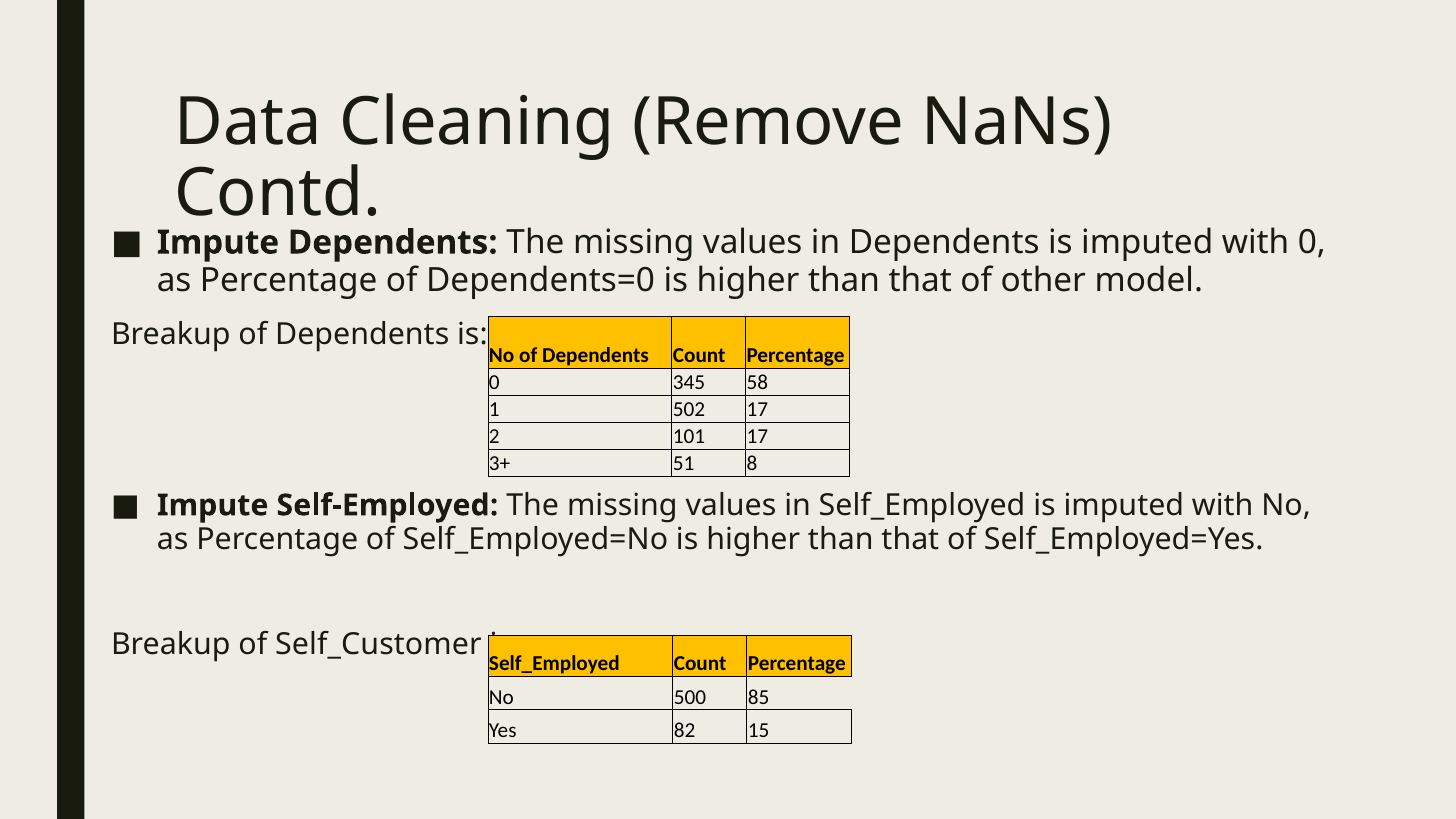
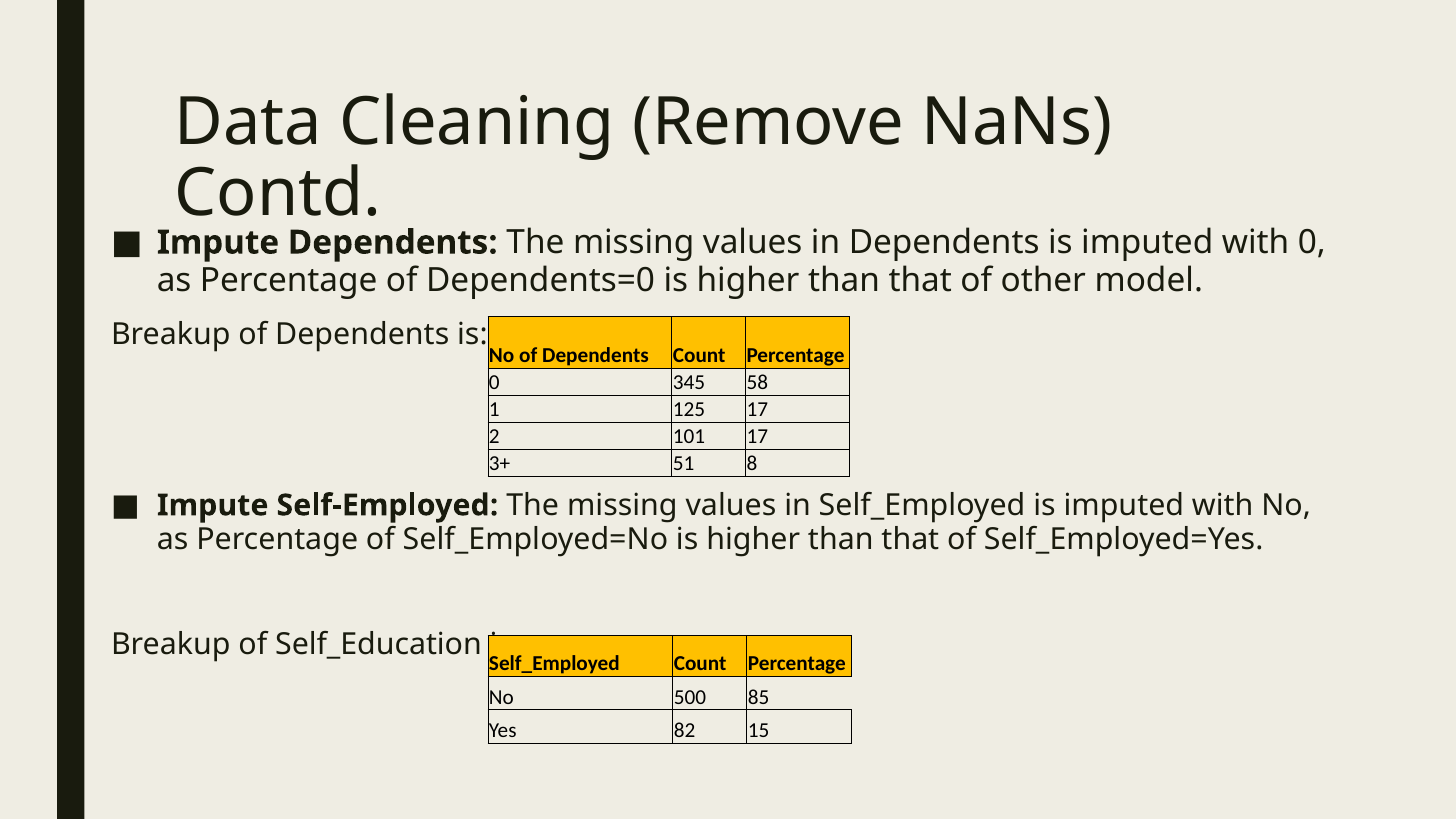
502: 502 -> 125 (689, 409)
Self_Customer: Self_Customer -> Self_Education (378, 644)
